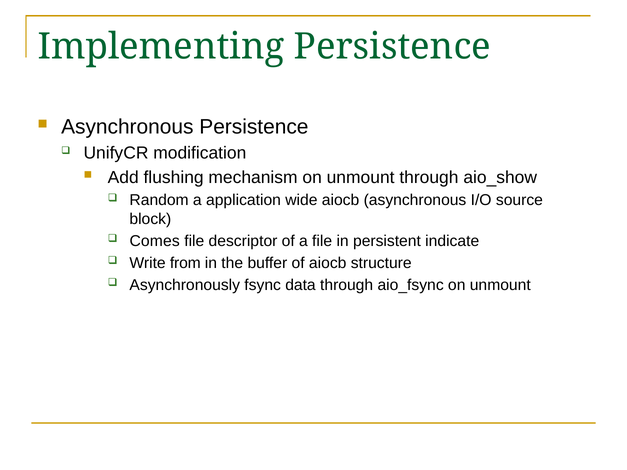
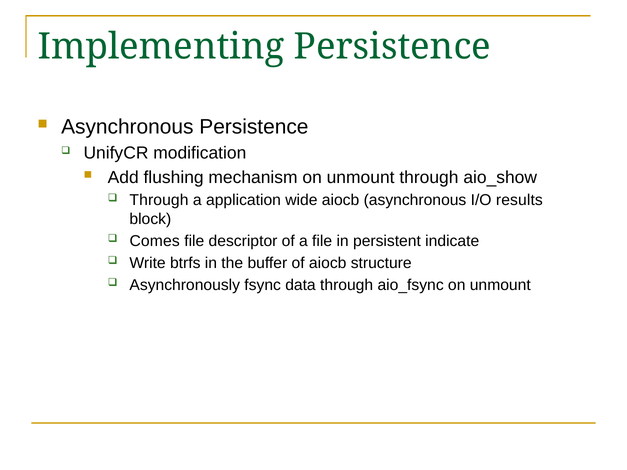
Random: Random -> Through (159, 200)
source: source -> results (519, 200)
from: from -> btrfs (185, 263)
